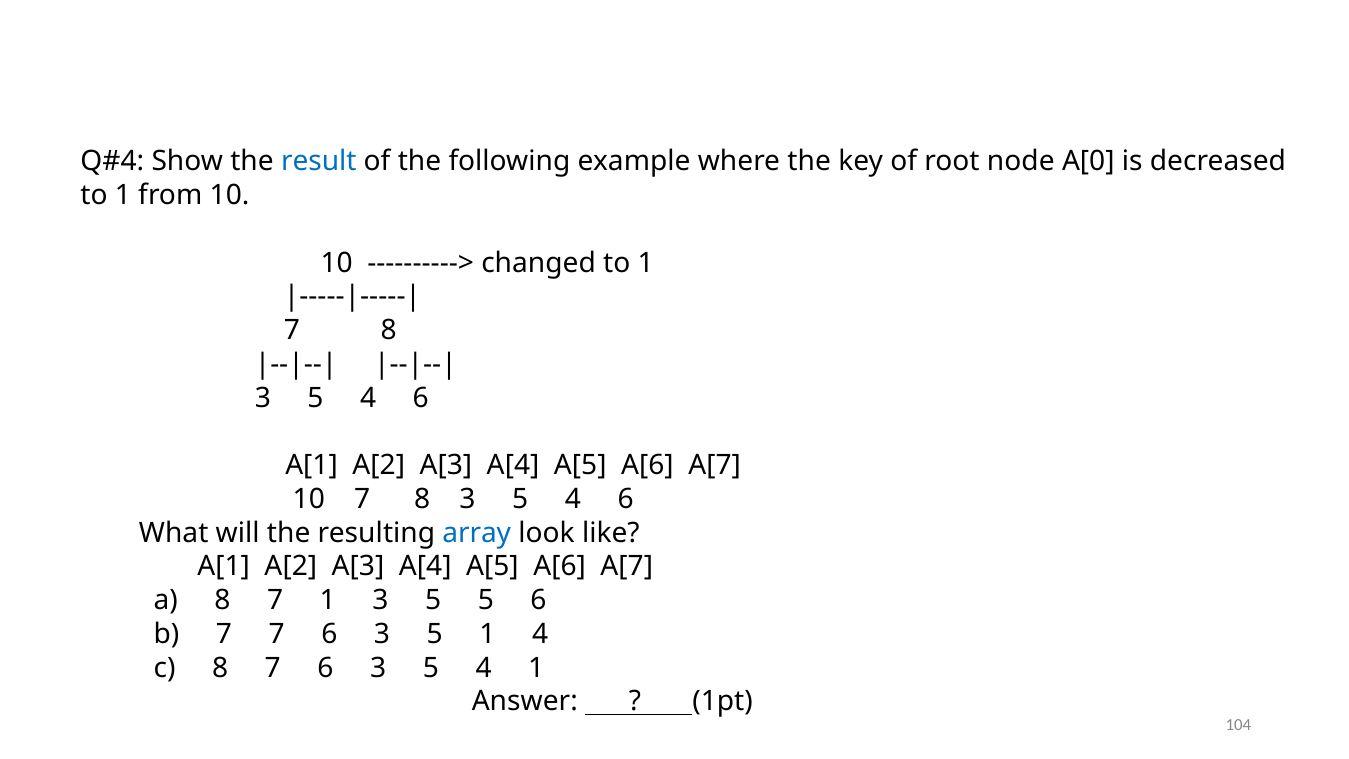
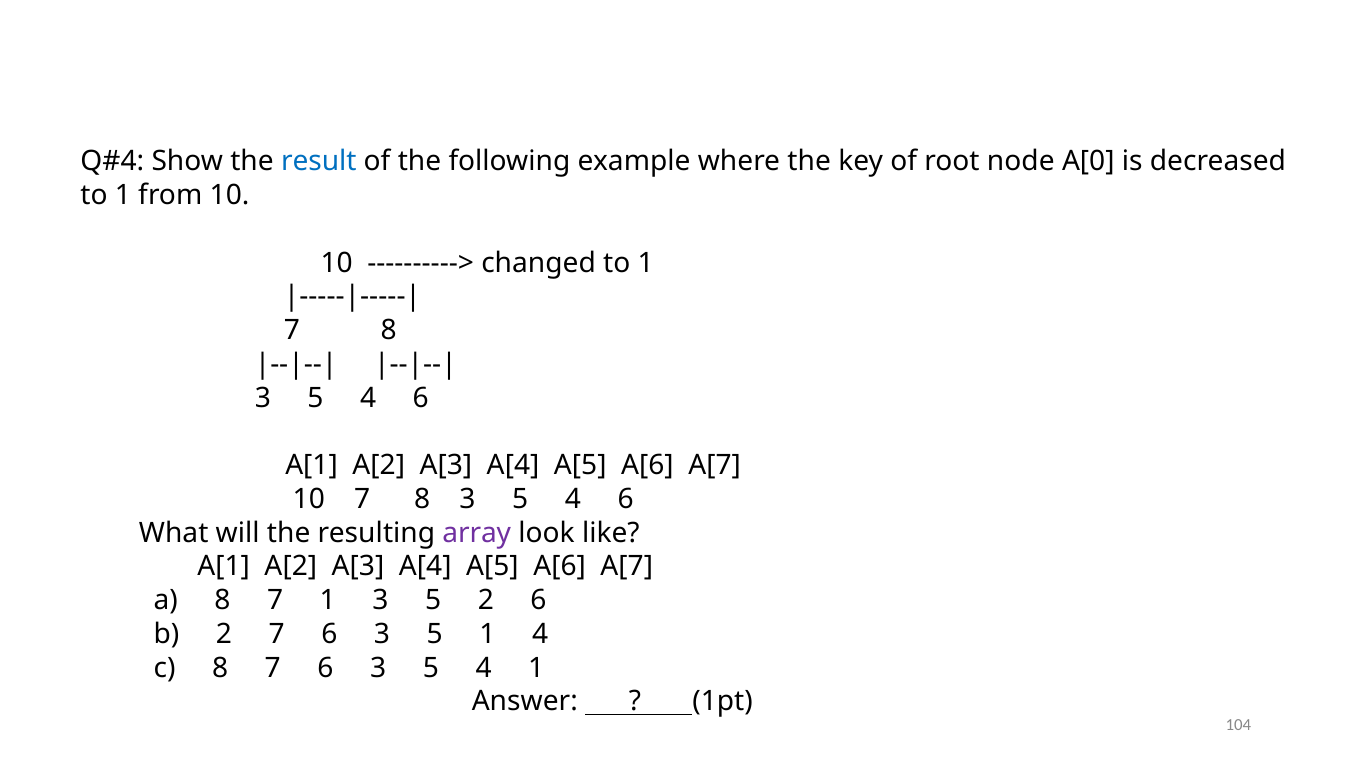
array colour: blue -> purple (477, 533)
5 5: 5 -> 2 (486, 600)
b 7: 7 -> 2 (224, 634)
